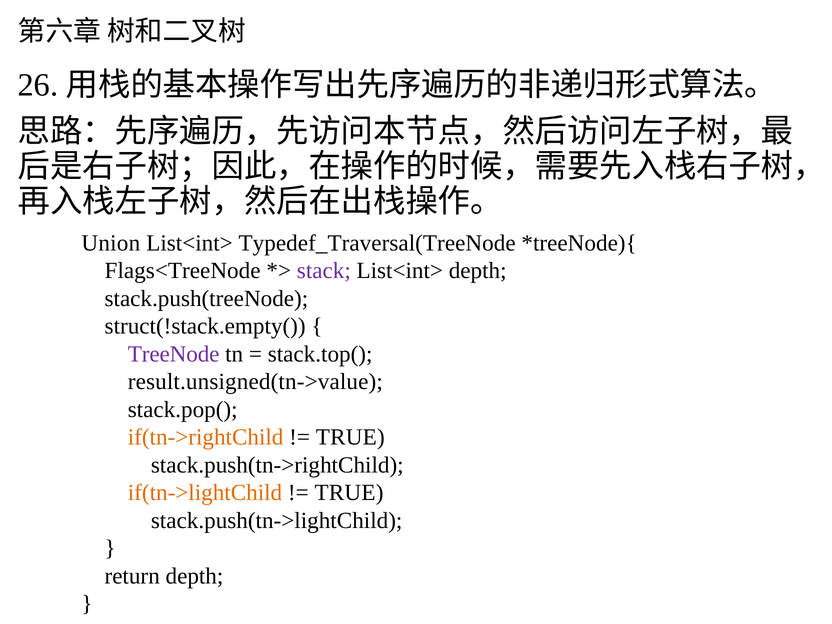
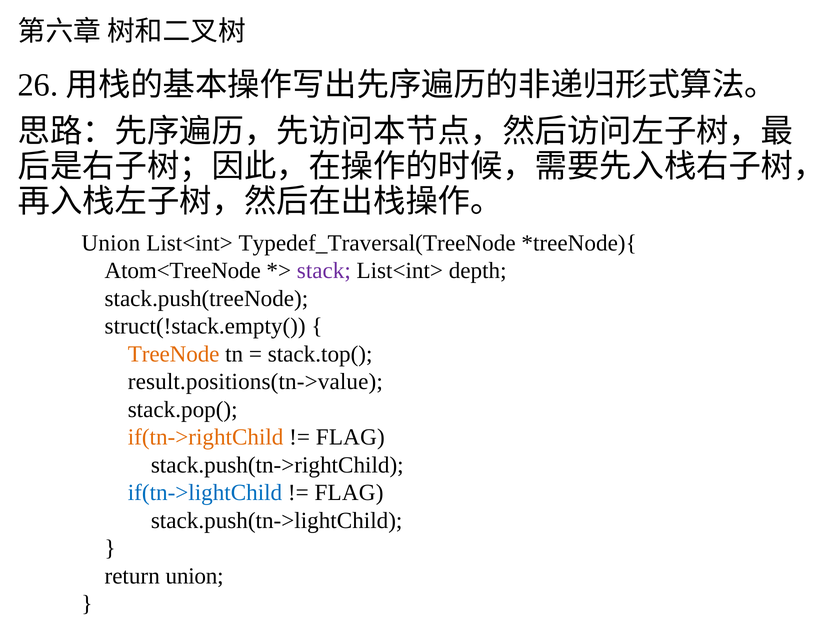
Flags<TreeNode: Flags<TreeNode -> Atom<TreeNode (183, 271)
TreeNode colour: purple -> orange (174, 354)
result.unsigned(tn->value: result.unsigned(tn->value -> result.positions(tn->value (255, 382)
TRUE: TRUE -> FLAG (350, 437)
if(tn->lightChild colour: orange -> blue (205, 493)
TRUE: TRUE -> FLAG (349, 493)
return depth: depth -> union (195, 576)
